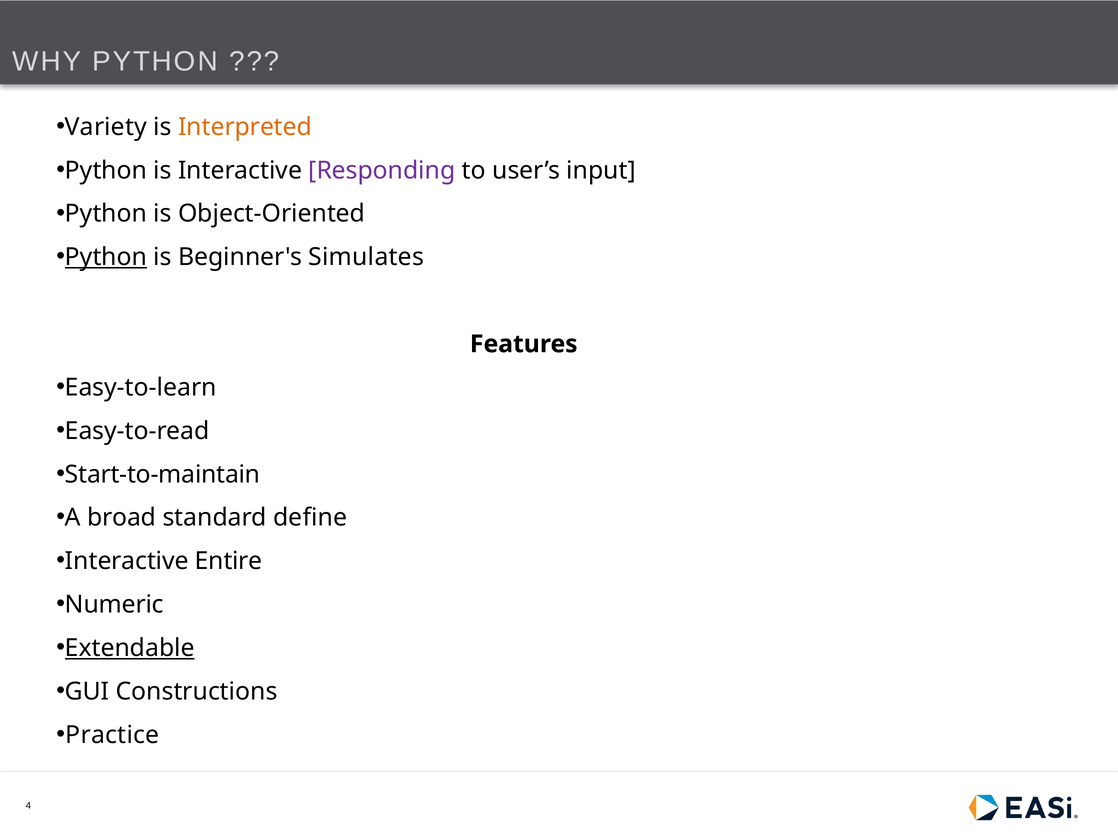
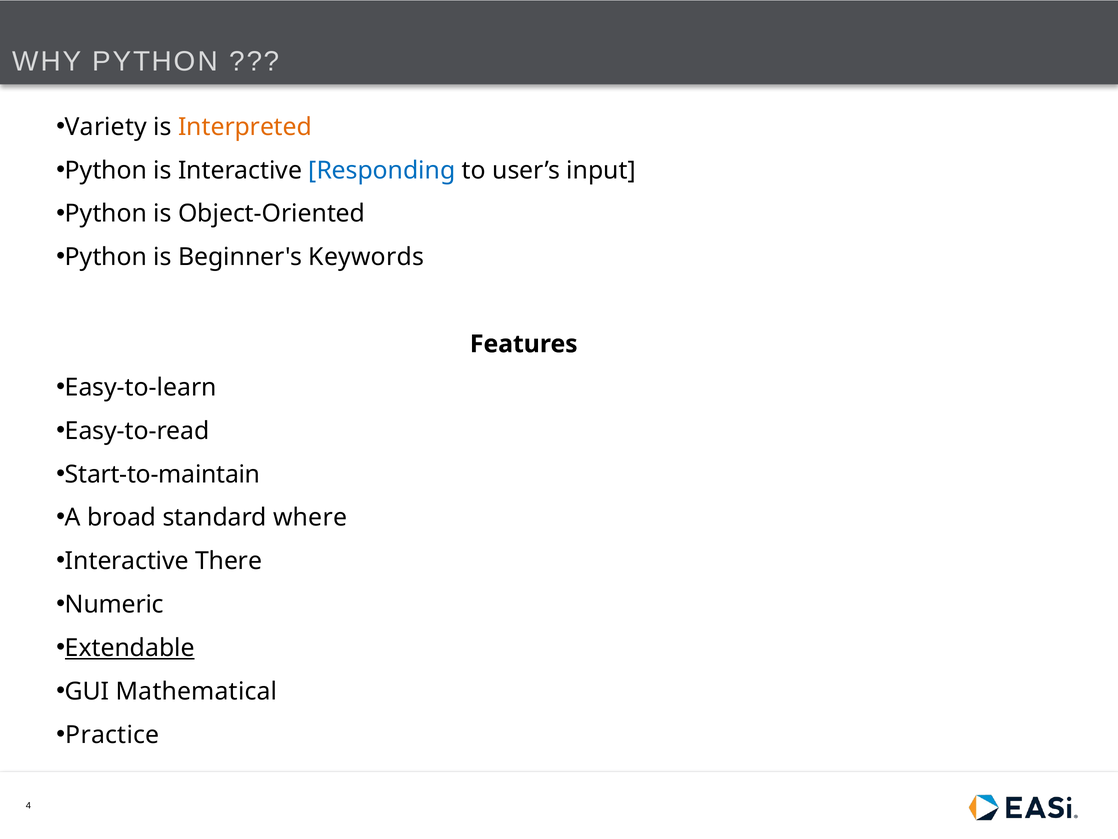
Responding colour: purple -> blue (382, 170)
Python underline: present -> none (106, 257)
Simulates: Simulates -> Keywords (366, 257)
define: define -> where (310, 517)
Entire: Entire -> There (229, 561)
Constructions: Constructions -> Mathematical (196, 691)
